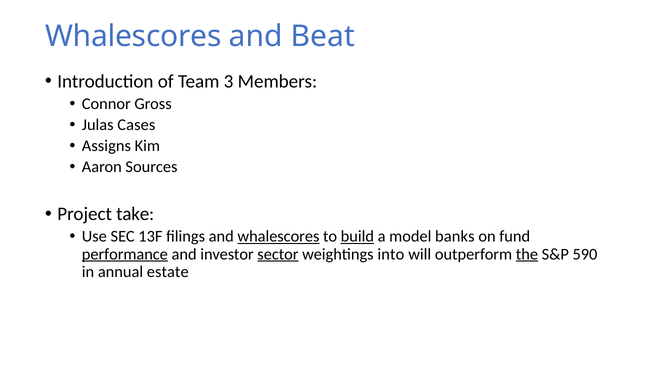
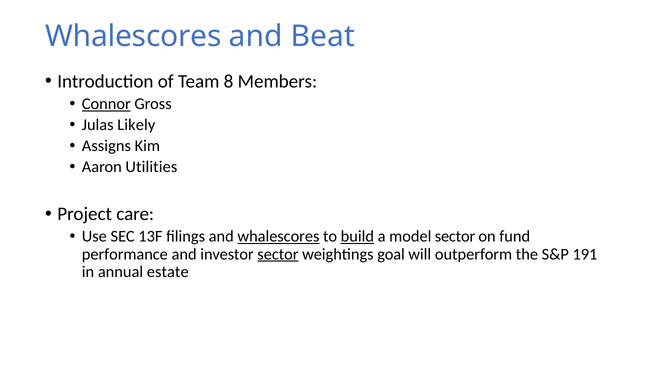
3: 3 -> 8 (229, 81)
Connor underline: none -> present (106, 104)
Cases: Cases -> Likely (136, 125)
Sources: Sources -> Utilities (151, 167)
take: take -> care (135, 214)
model banks: banks -> sector (455, 237)
performance underline: present -> none (125, 254)
into: into -> goal (391, 254)
the underline: present -> none (527, 254)
590: 590 -> 191 (585, 254)
